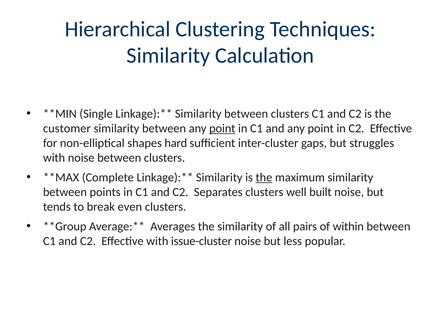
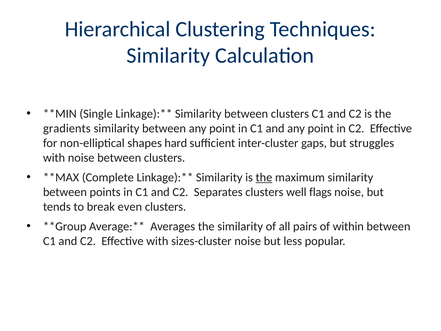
customer: customer -> gradients (67, 128)
point underline: present -> none (222, 128)
built: built -> flags (320, 192)
issue-cluster: issue-cluster -> sizes-cluster (201, 241)
